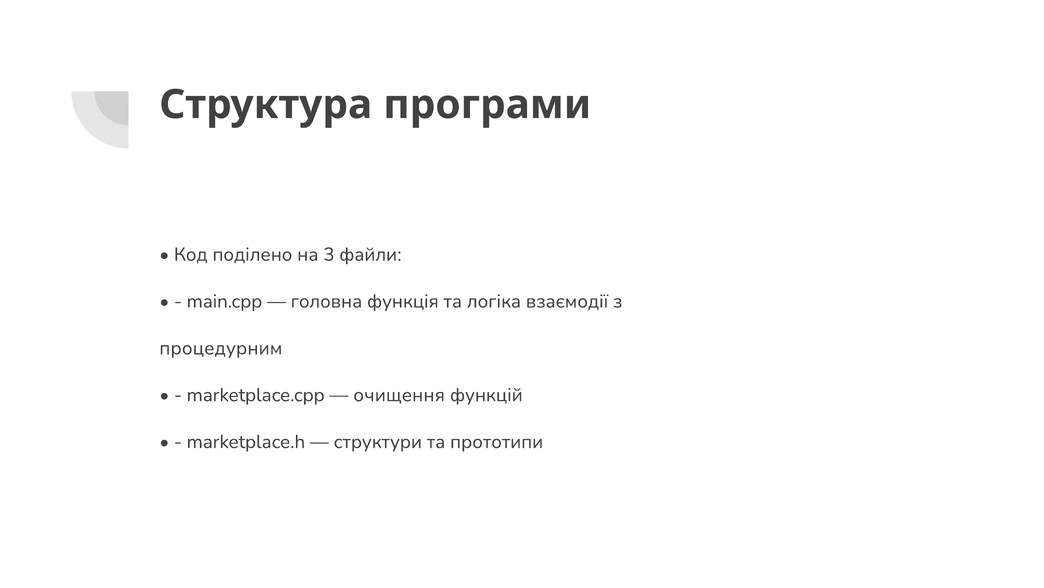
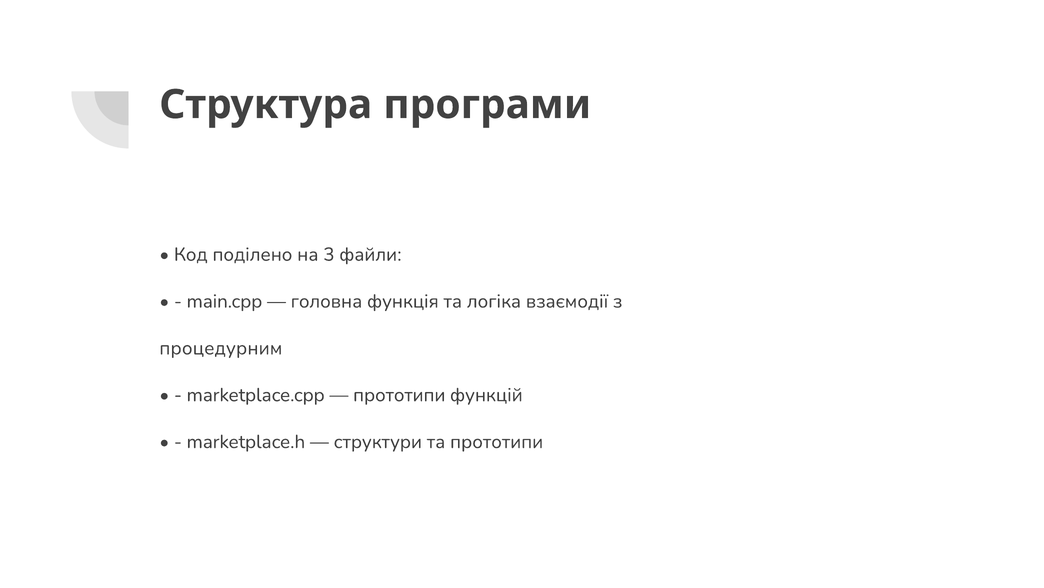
очищення: очищення -> прототипи (399, 395)
